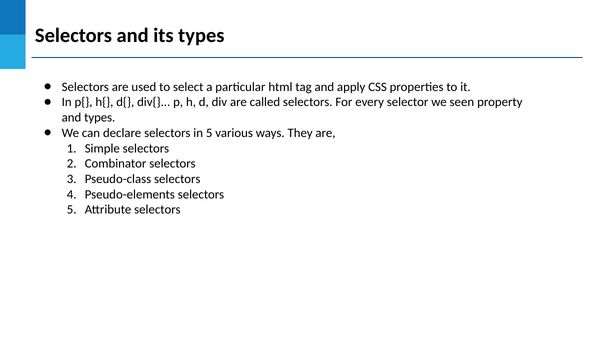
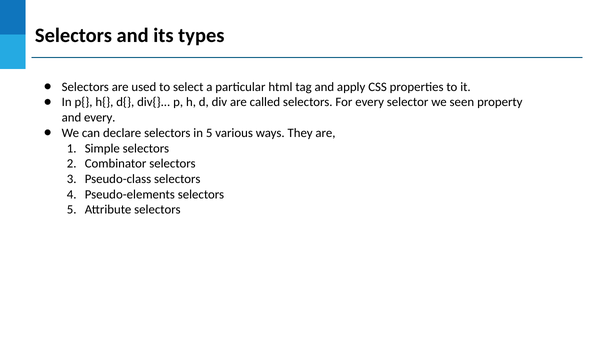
and types: types -> every (100, 118)
